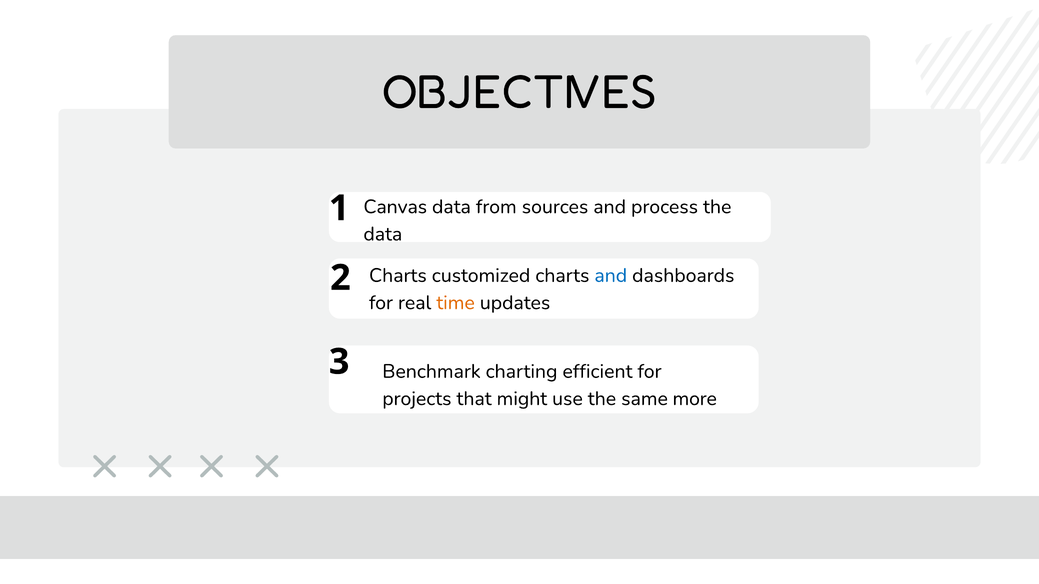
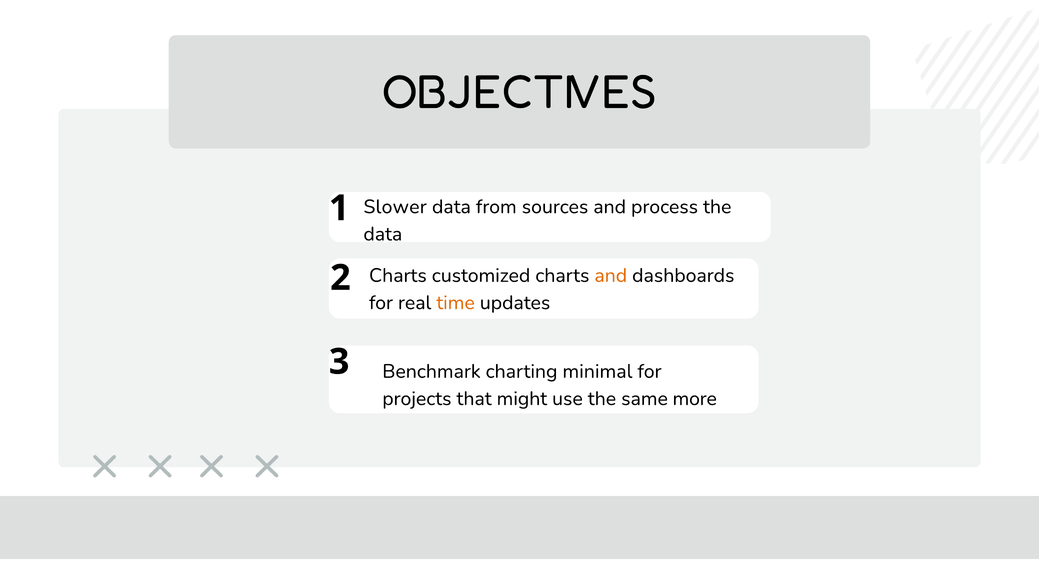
Canvas: Canvas -> Slower (395, 207)
and colour: blue -> orange (611, 276)
efficient: efficient -> minimal (597, 372)
